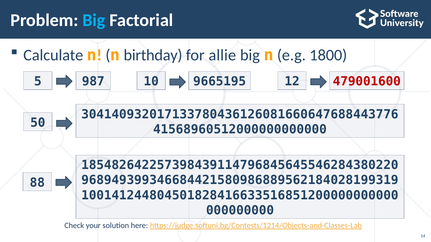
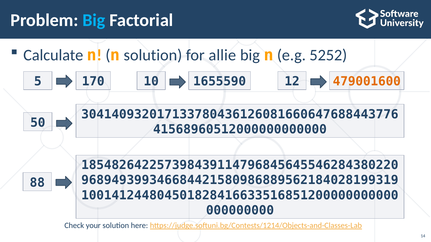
n birthday: birthday -> solution (153, 55)
1800: 1800 -> 5252 (328, 55)
987: 987 -> 170 (93, 82)
9665195: 9665195 -> 1655590 (220, 82)
479001600 colour: red -> orange (367, 82)
